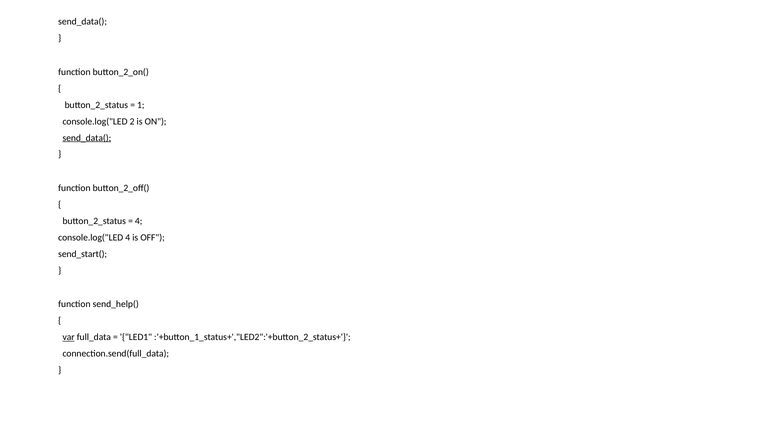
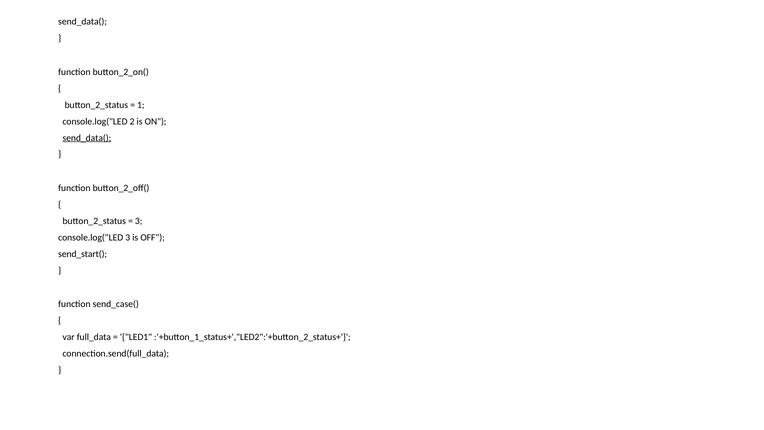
4: 4 -> 3 (139, 221)
console.log("LED 4: 4 -> 3 (128, 237)
send_help(: send_help( -> send_case( (116, 304)
var underline: present -> none (69, 337)
